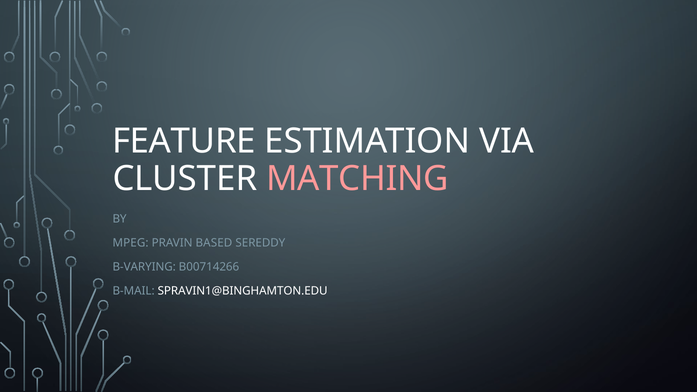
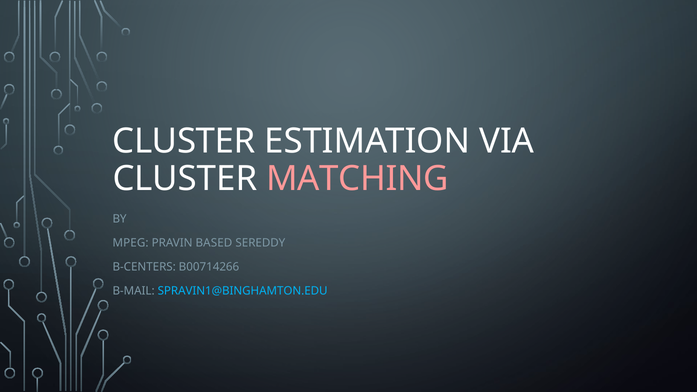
FEATURE: FEATURE -> CLUSTER (184, 141)
B-VARYING: B-VARYING -> B-CENTERS (144, 267)
SPRAVIN1@BINGHAMTON.EDU colour: white -> light blue (243, 291)
